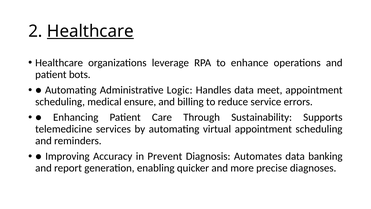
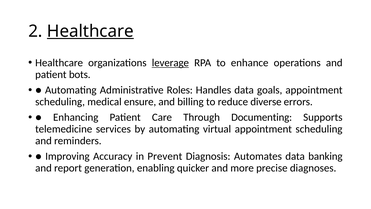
leverage underline: none -> present (170, 63)
Logic: Logic -> Roles (180, 90)
meet: meet -> goals (270, 90)
service: service -> diverse (266, 102)
Sustainability: Sustainability -> Documenting (262, 117)
